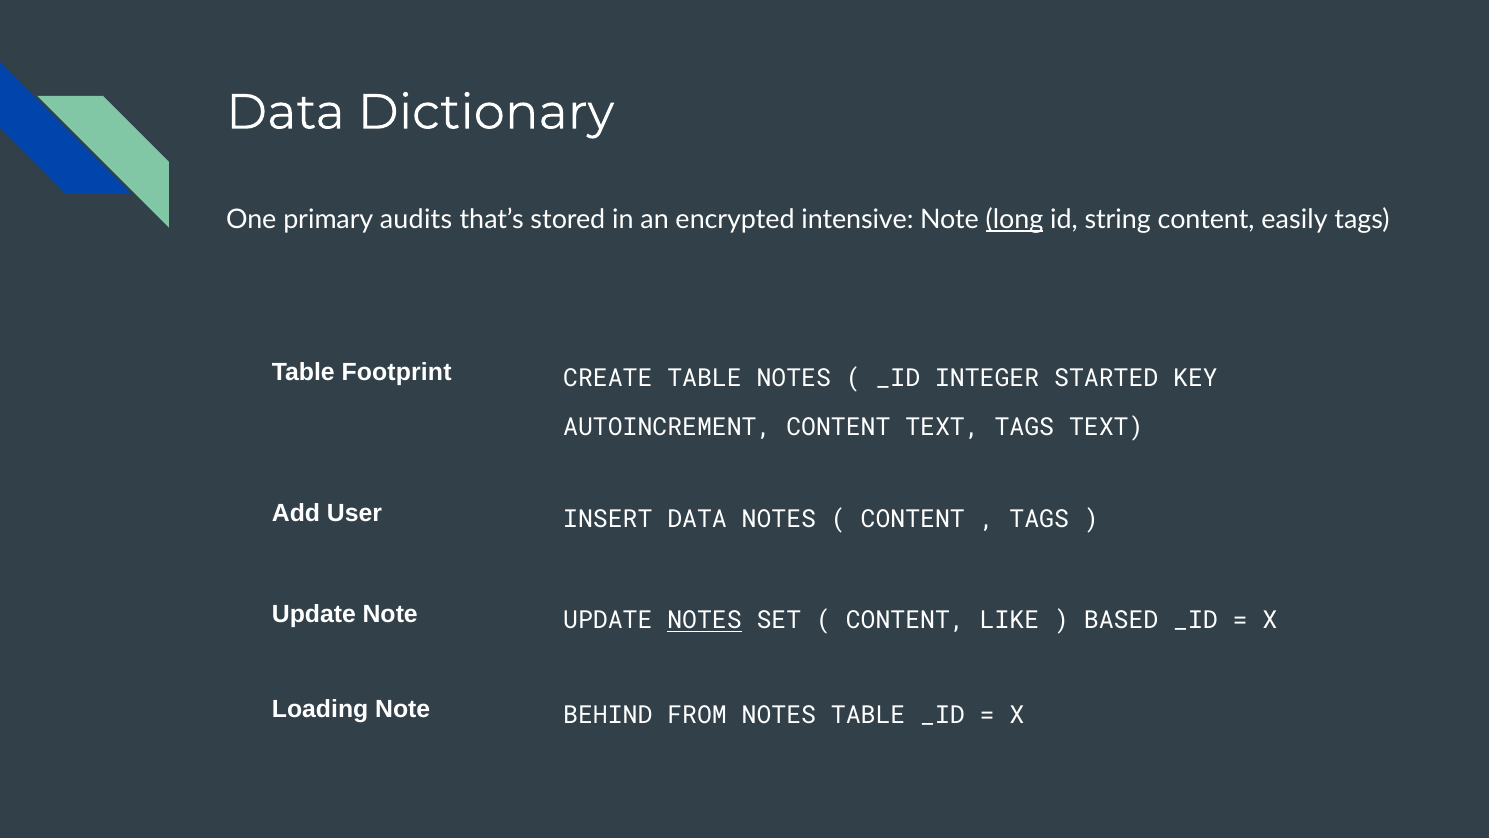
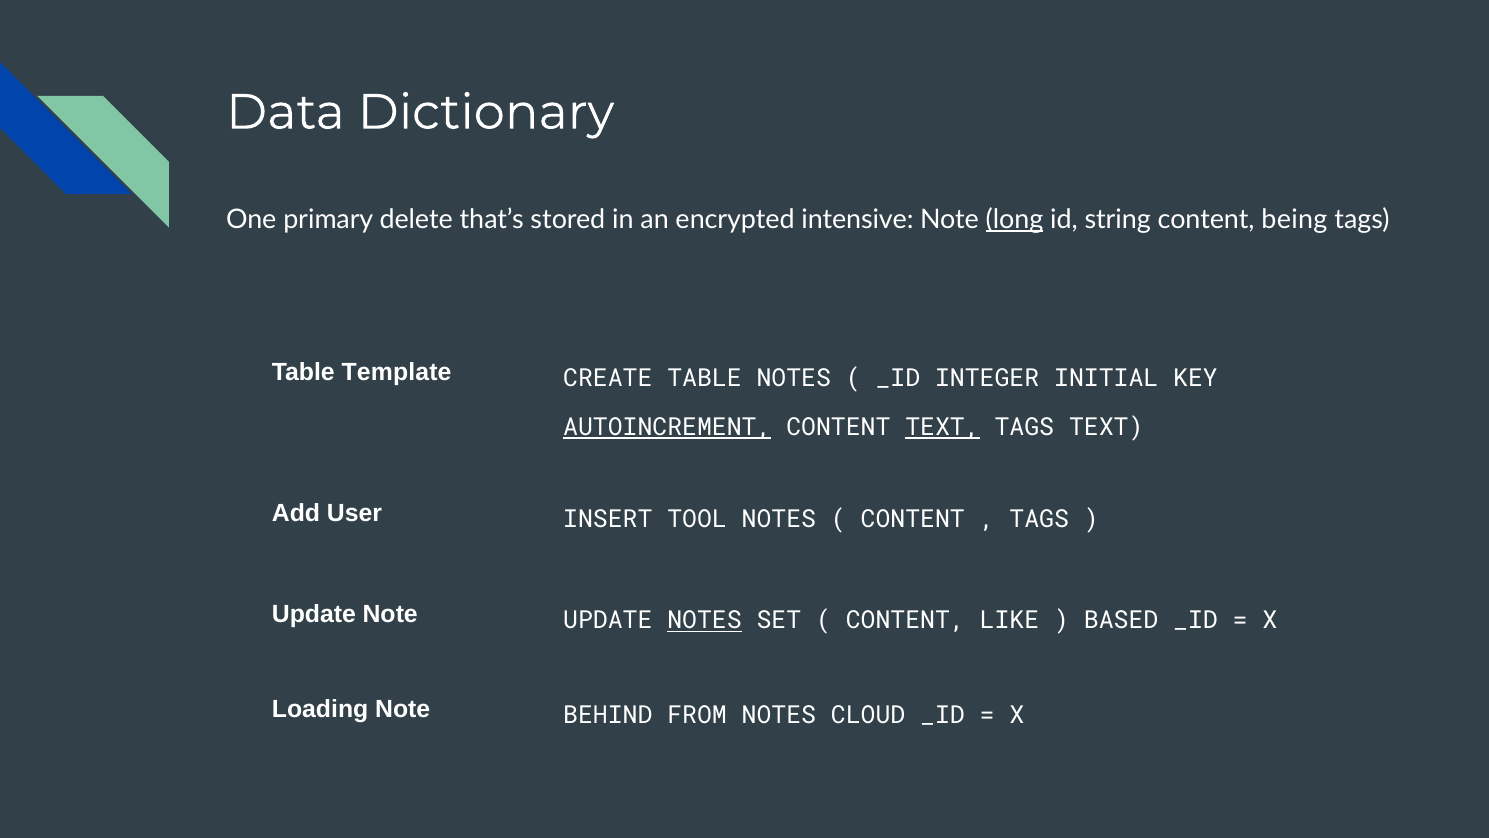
audits: audits -> delete (416, 219)
easily: easily -> being (1294, 219)
Footprint: Footprint -> Template (397, 372)
STARTED: STARTED -> INITIAL (1106, 378)
AUTOINCREMENT underline: none -> present (667, 427)
TEXT underline: none -> present (943, 427)
INSERT DATA: DATA -> TOOL (697, 519)
NOTES TABLE: TABLE -> CLOUD (868, 715)
